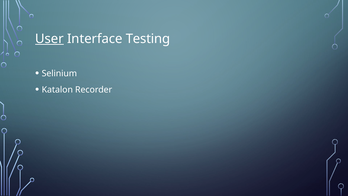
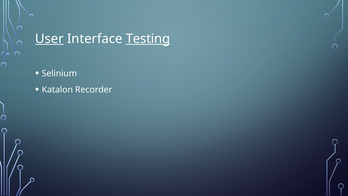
Testing underline: none -> present (148, 39)
